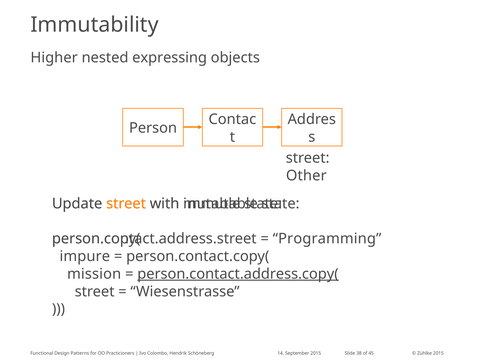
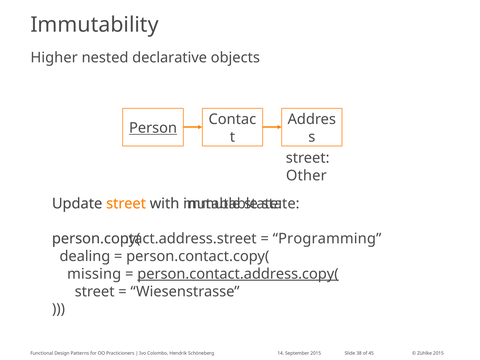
expressing: expressing -> declarative (170, 58)
Person underline: none -> present (153, 128)
impure: impure -> dealing (85, 256)
mission: mission -> missing (94, 274)
